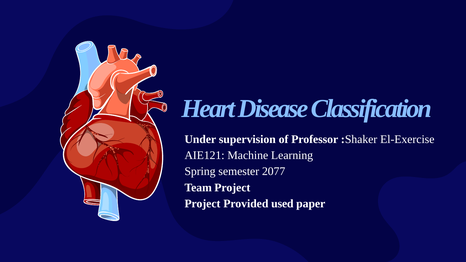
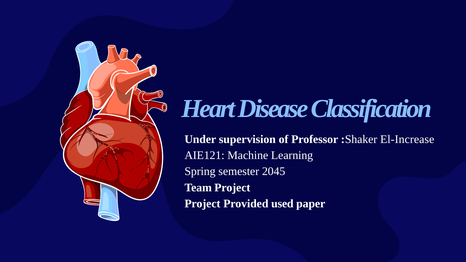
El-Exercise: El-Exercise -> El-Increase (407, 139)
2077: 2077 -> 2045 (274, 172)
